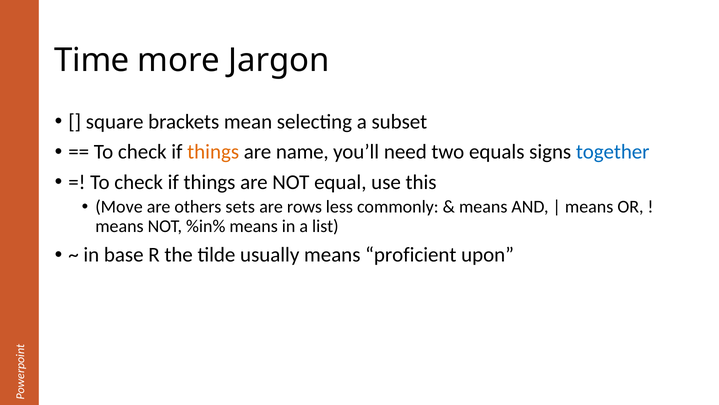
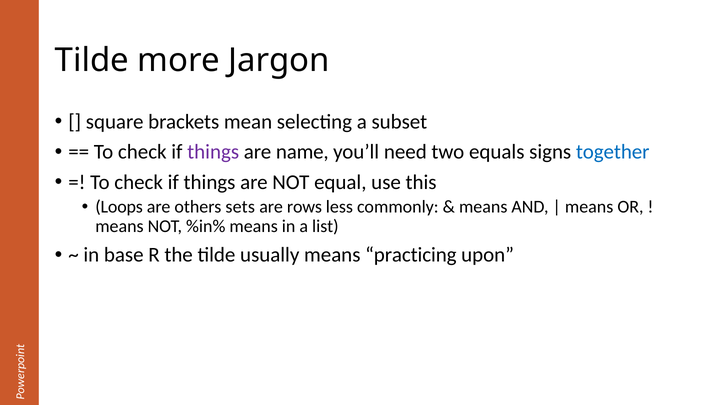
Time: Time -> Tilde (92, 60)
things colour: orange -> purple (213, 152)
Move: Move -> Loops (119, 207)
proficient: proficient -> practicing (411, 255)
